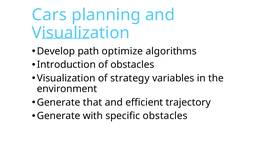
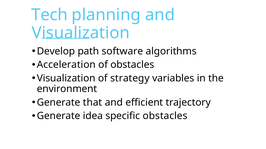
Cars: Cars -> Tech (50, 15)
optimize: optimize -> software (122, 51)
Introduction: Introduction -> Acceleration (66, 65)
with: with -> idea (93, 116)
